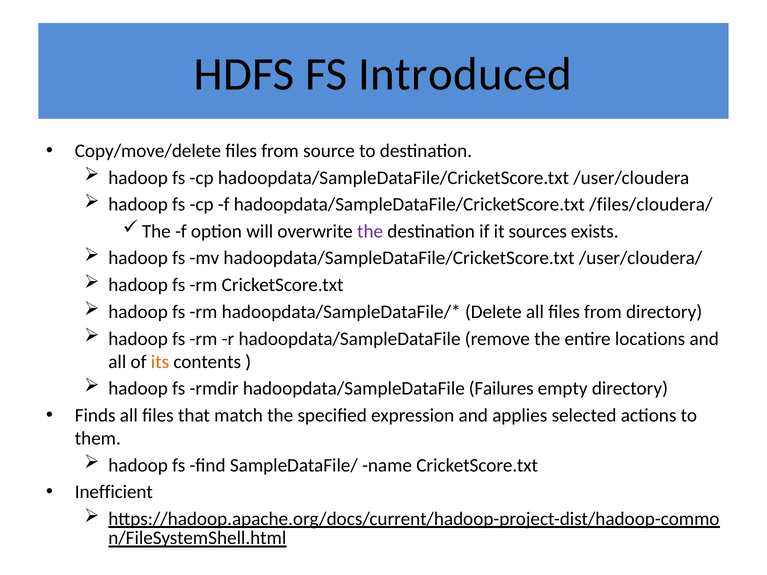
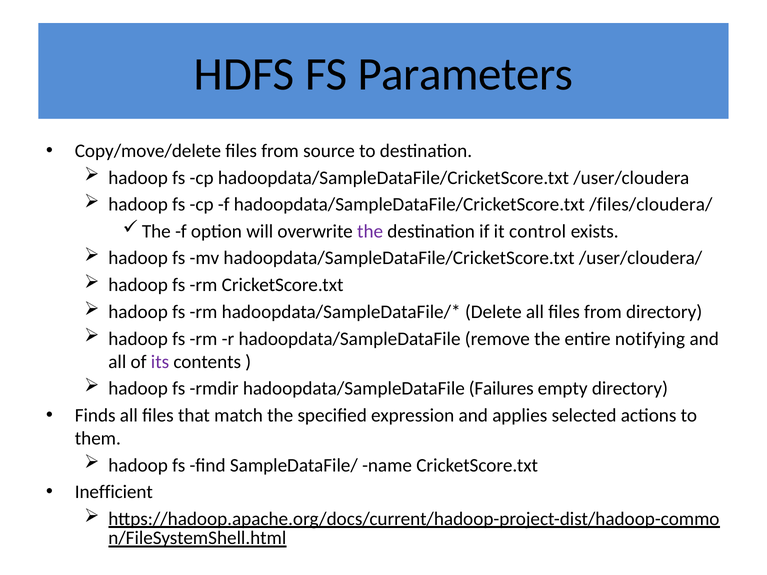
Introduced: Introduced -> Parameters (465, 74)
sources: sources -> control (538, 231)
locations: locations -> notifying (650, 339)
its colour: orange -> purple (160, 362)
